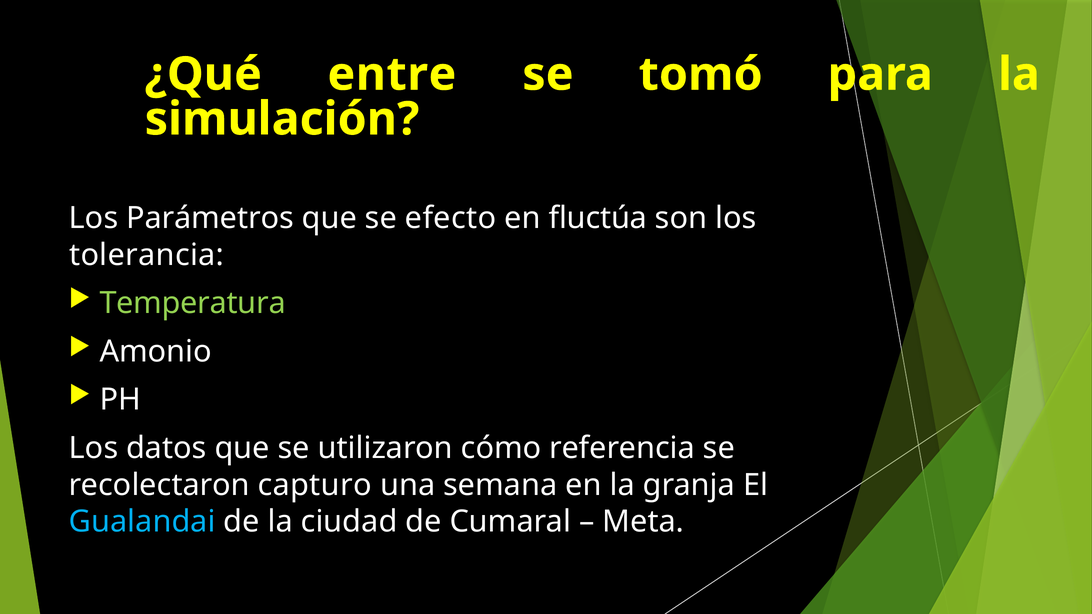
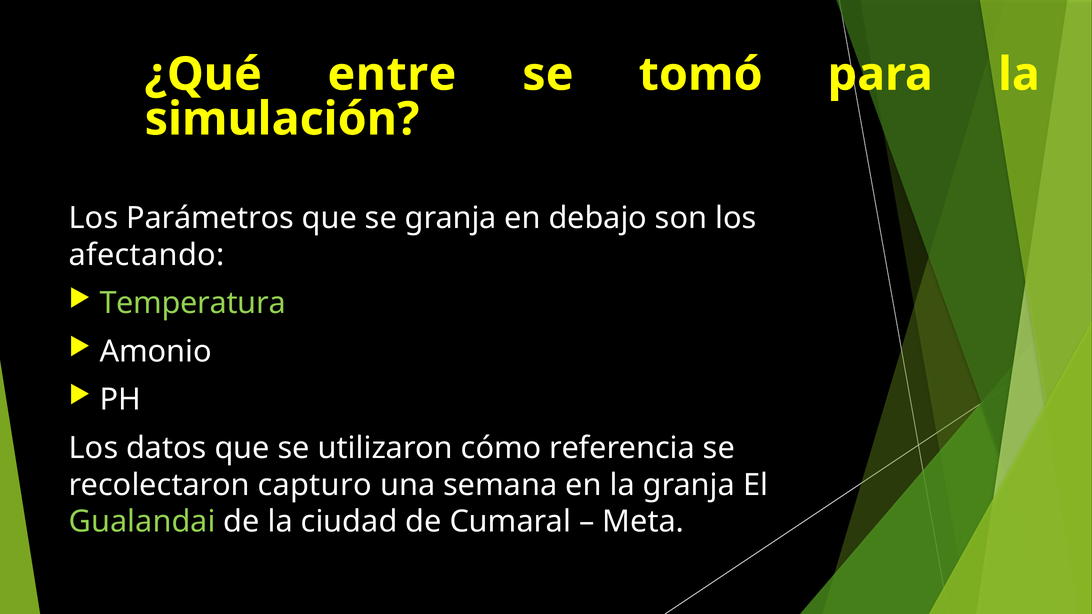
se efecto: efecto -> granja (451, 218)
fluctúa: fluctúa -> debajo (598, 218)
tolerancia: tolerancia -> afectando (147, 255)
Gualandai colour: light blue -> light green (142, 522)
